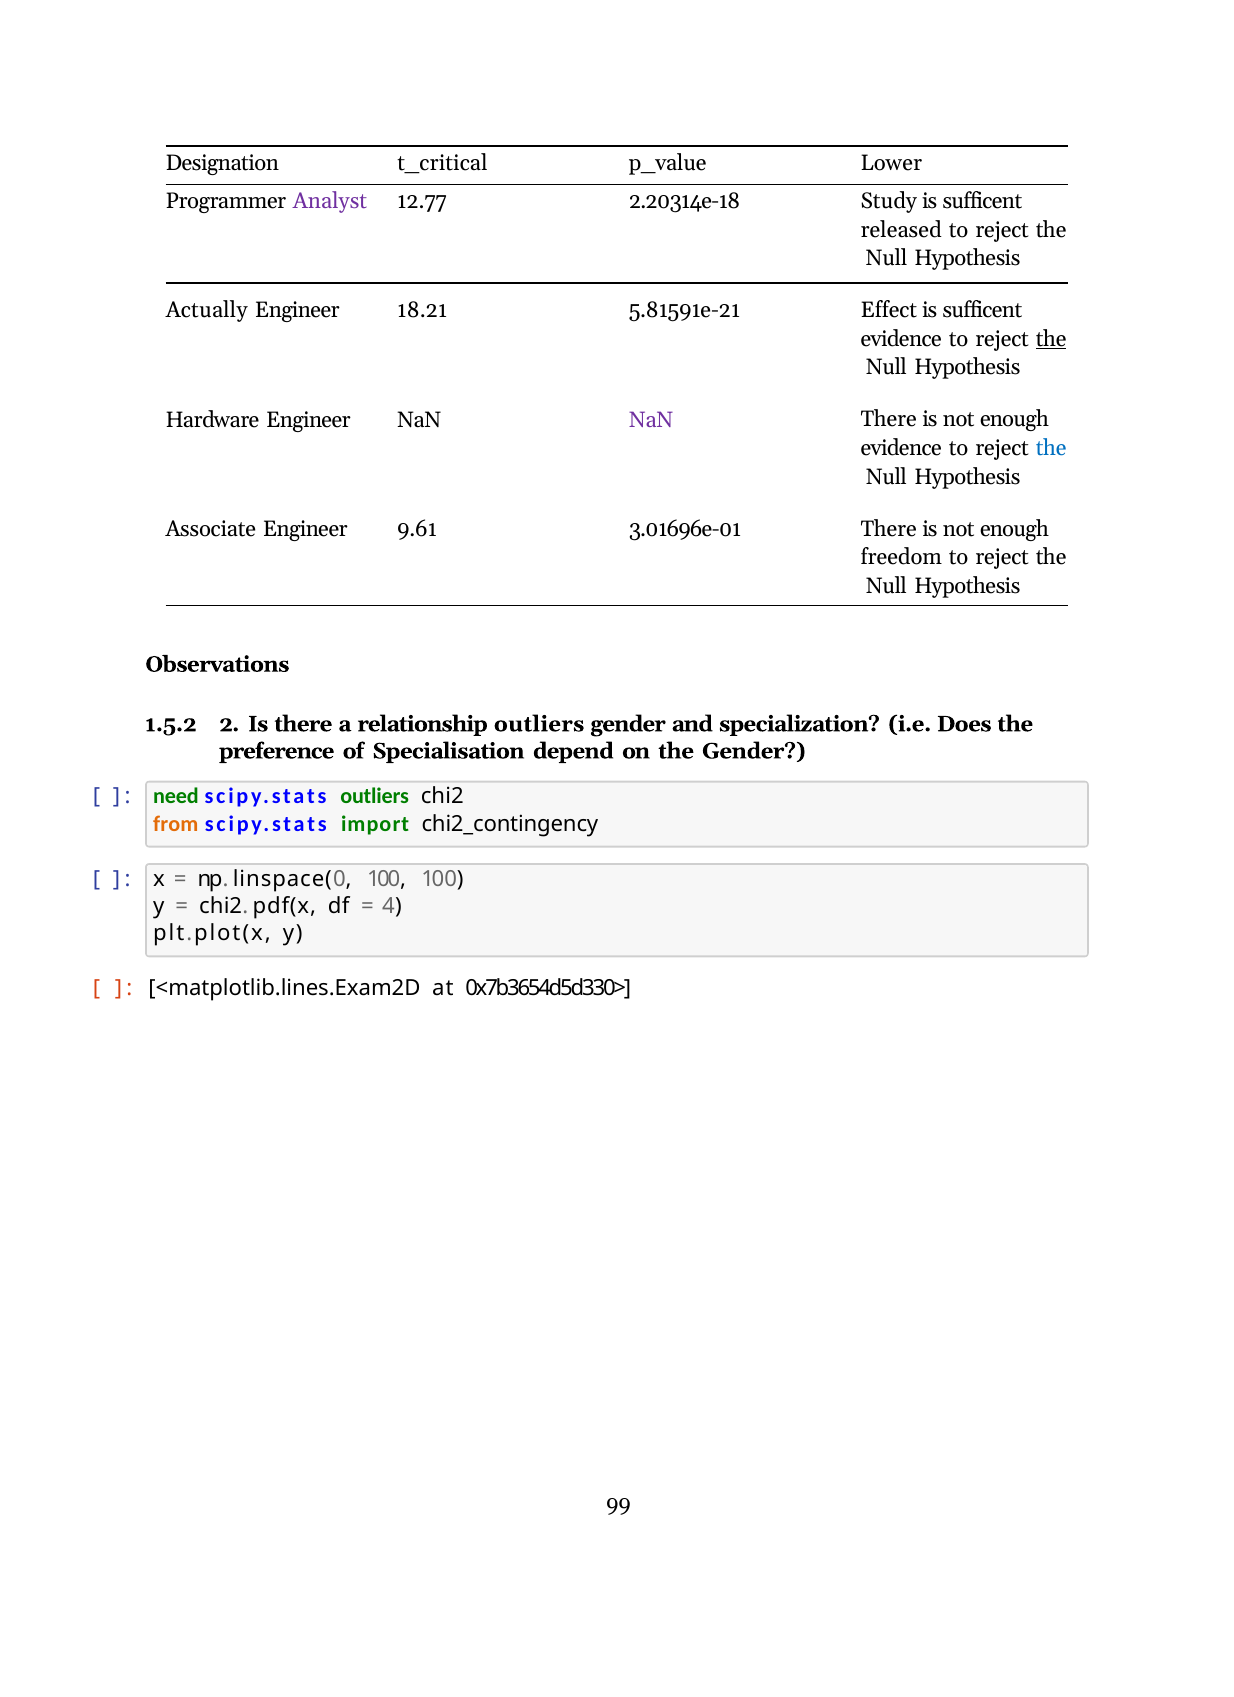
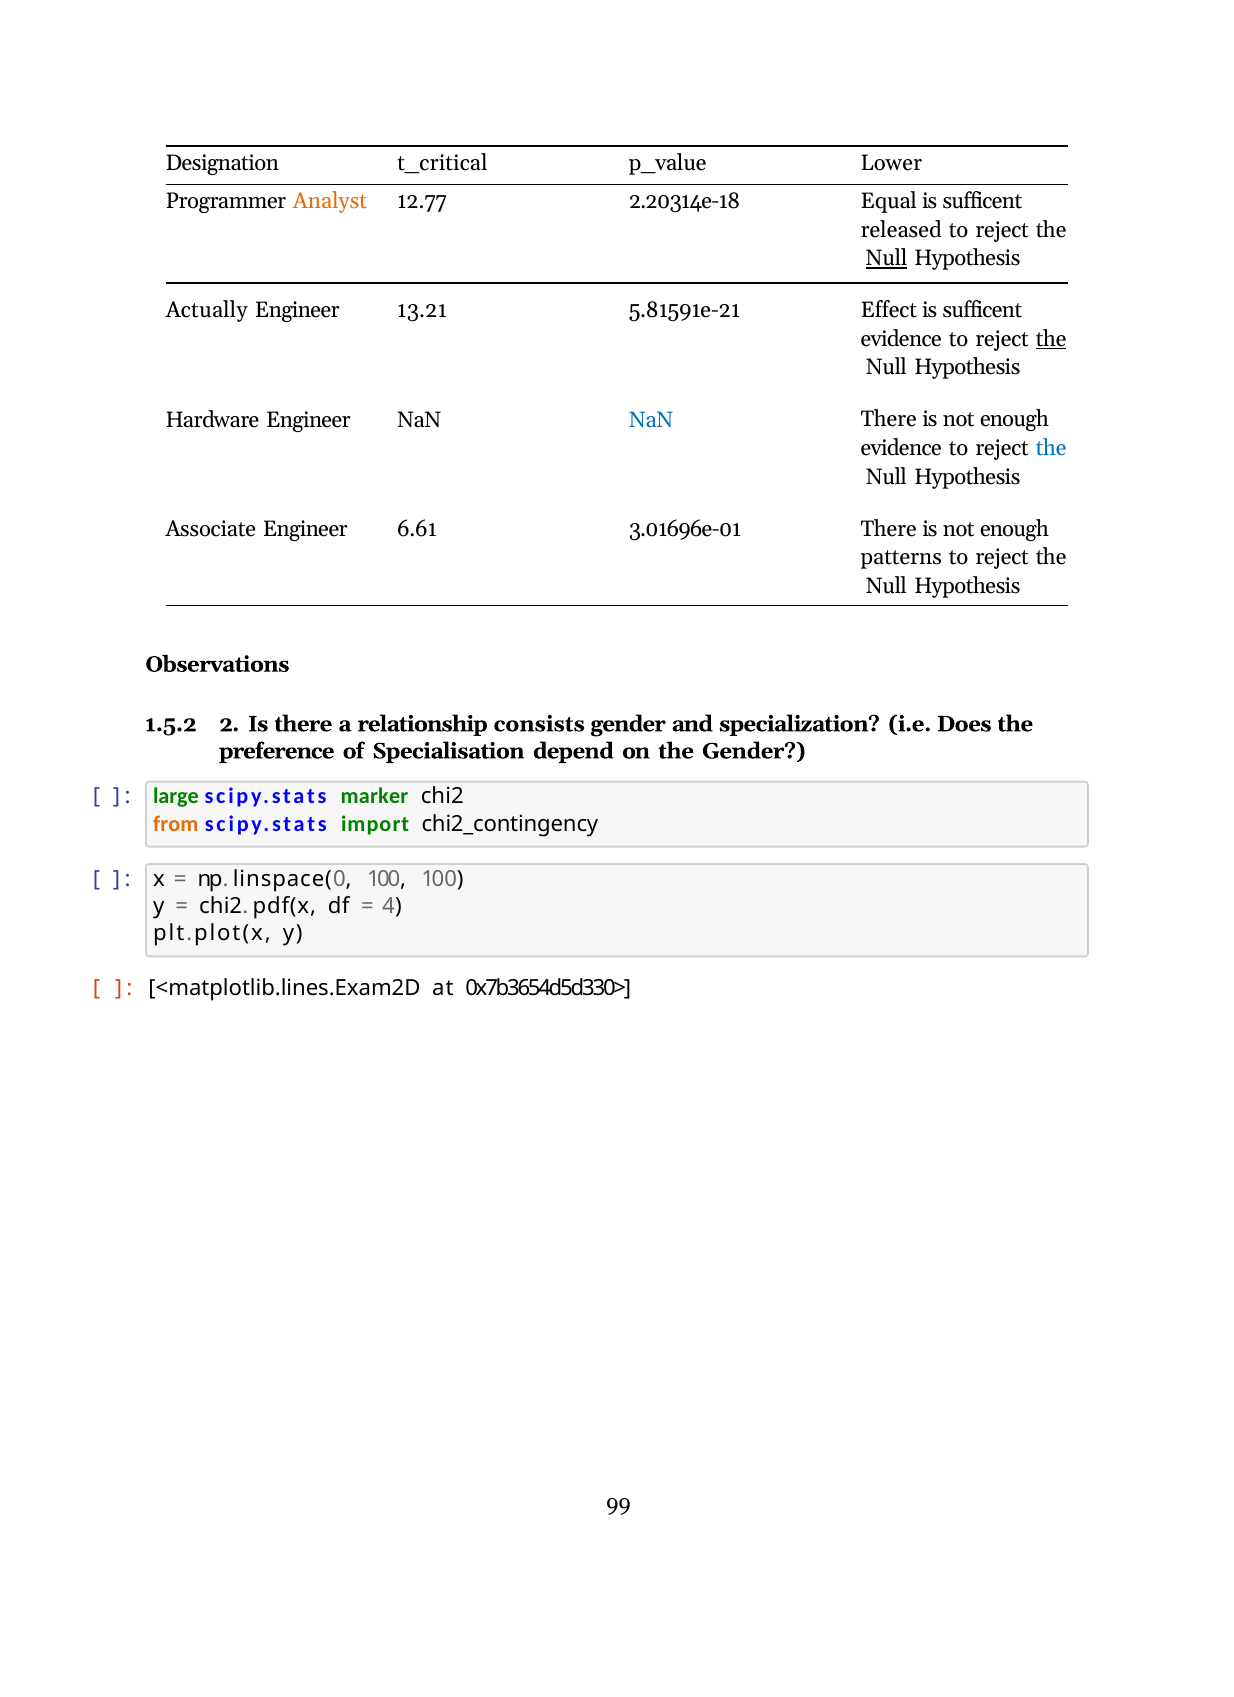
Analyst colour: purple -> orange (330, 202)
Study: Study -> Equal (889, 201)
Null underline: none -> present (887, 259)
18.21: 18.21 -> 13.21 (422, 311)
NaN colour: purple -> blue (651, 420)
9.61: 9.61 -> 6.61 (417, 529)
freedom: freedom -> patterns (901, 558)
relationship outliers: outliers -> consists (539, 724)
need: need -> large (176, 797)
scipy.stats outliers: outliers -> marker (374, 797)
